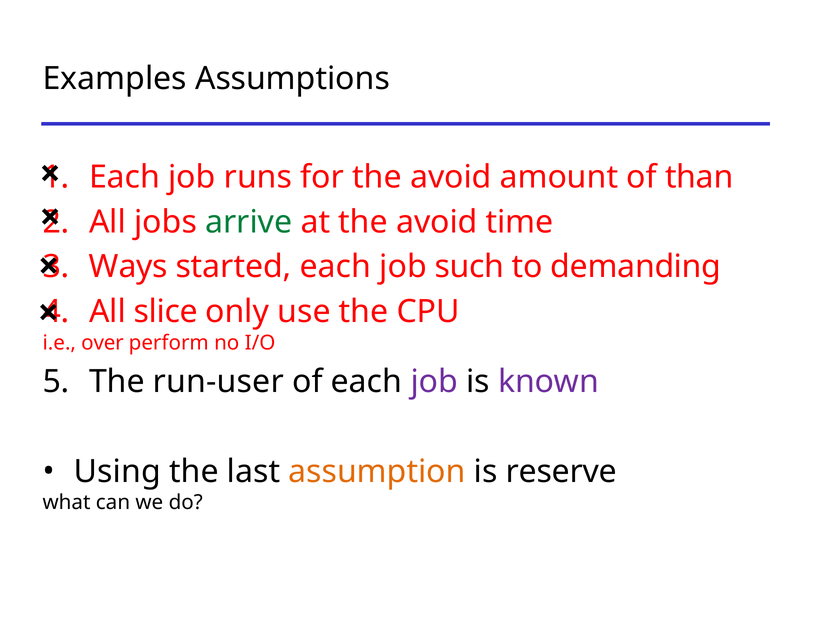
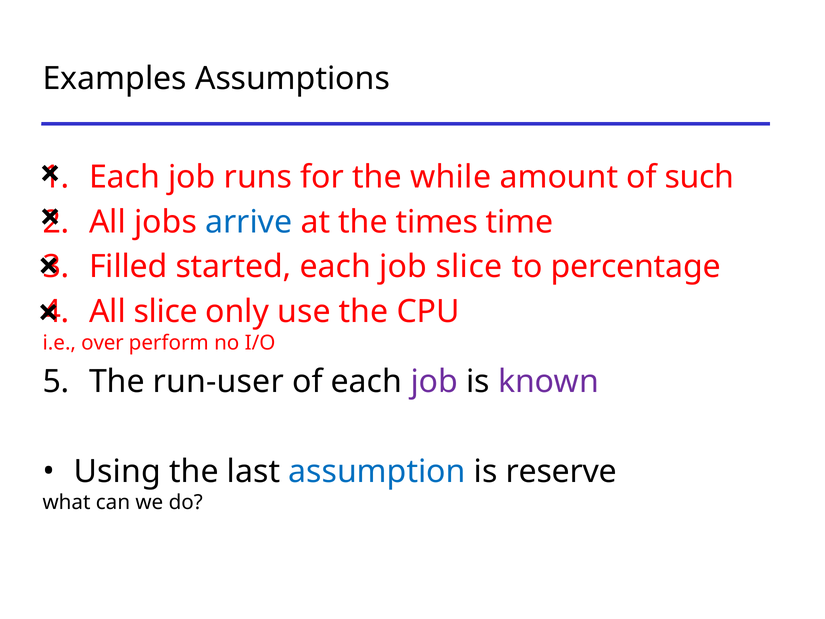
for the avoid: avoid -> while (451, 177)
than: than -> such (699, 177)
arrive colour: green -> blue (249, 222)
at the avoid: avoid -> times (437, 222)
Ways: Ways -> Filled (128, 267)
job such: such -> slice (469, 267)
demanding: demanding -> percentage (636, 267)
assumption colour: orange -> blue (377, 471)
